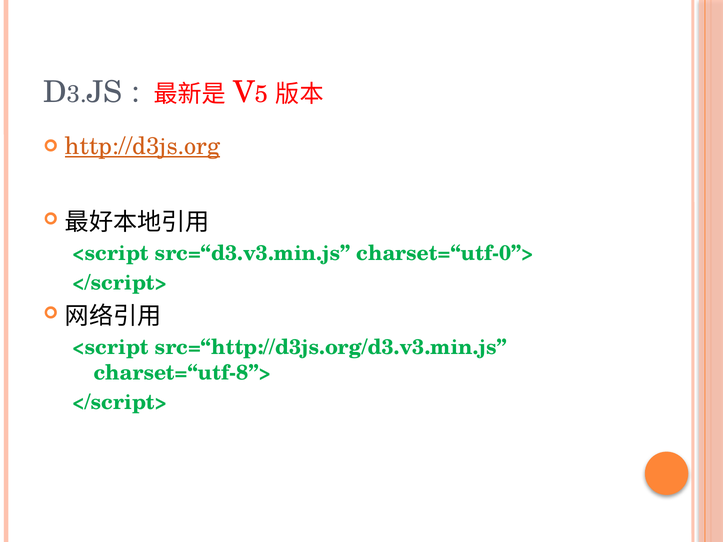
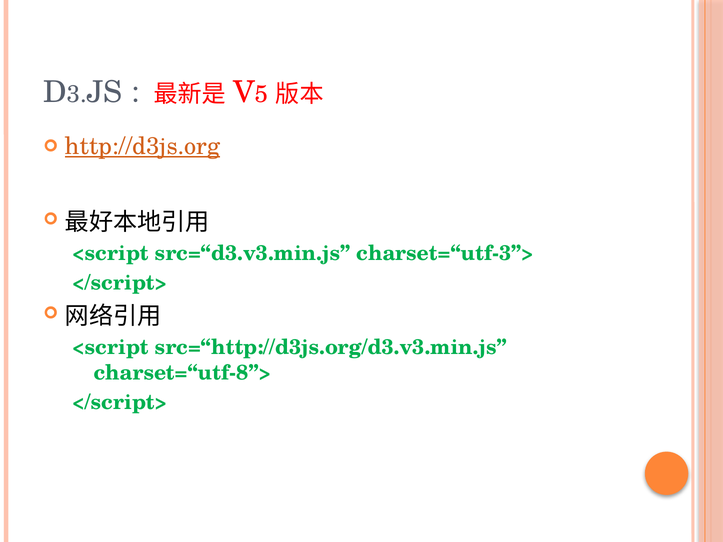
charset=“utf-0”>: charset=“utf-0”> -> charset=“utf-3”> (445, 254)
